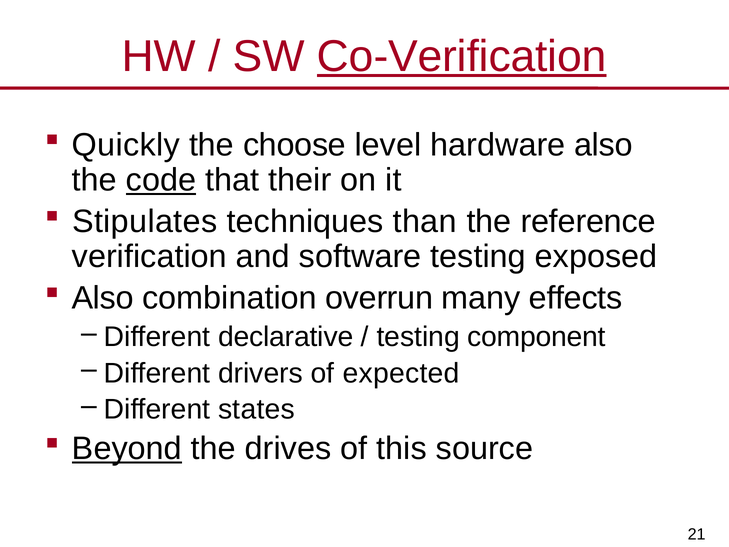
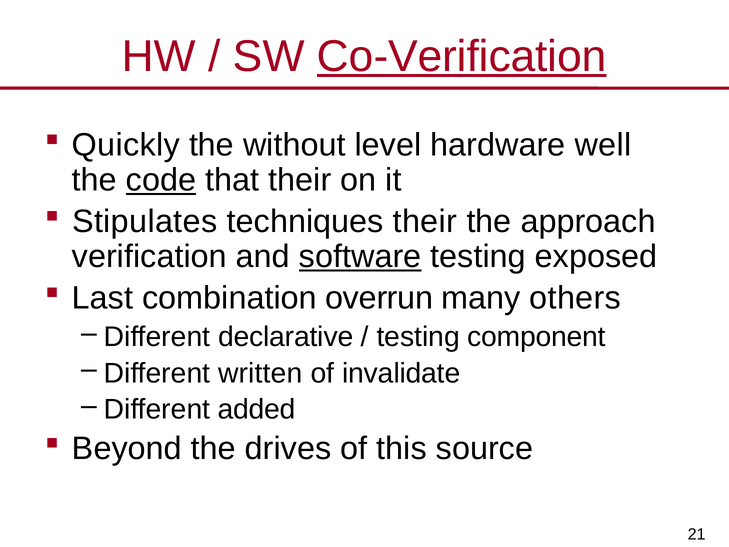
choose: choose -> without (294, 145)
hardware also: also -> well (603, 145)
techniques than: than -> their (425, 222)
reference: reference -> approach (588, 222)
software underline: none -> present (360, 257)
Also: Also -> Last (103, 298)
effects: effects -> others (575, 298)
drivers: drivers -> written (260, 373)
expected: expected -> invalidate (401, 373)
states: states -> added (257, 409)
Beyond underline: present -> none (127, 449)
